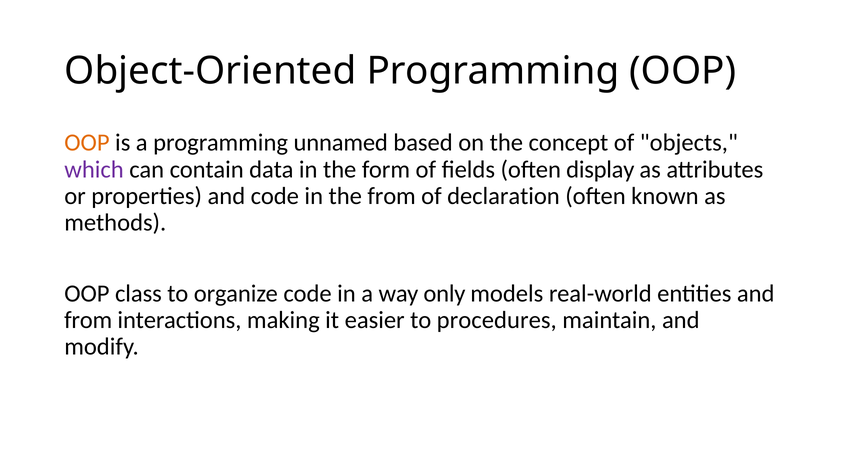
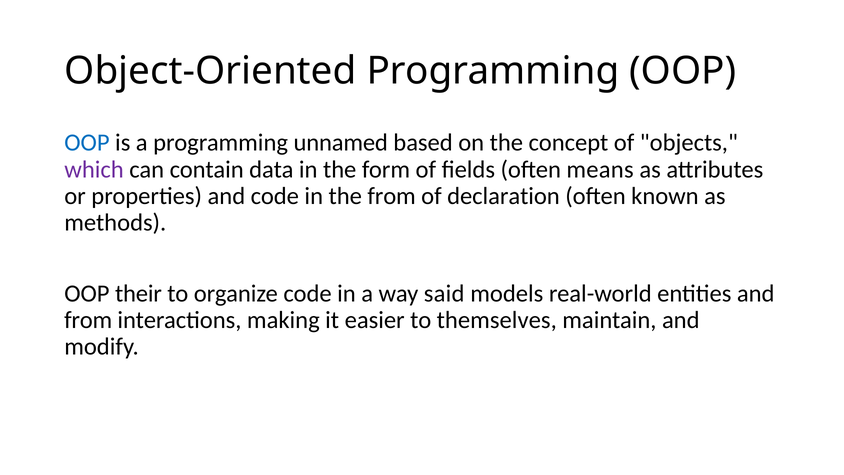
OOP colour: orange -> blue (87, 143)
display: display -> means (600, 169)
class: class -> their (138, 293)
only: only -> said (444, 293)
procedures: procedures -> themselves (497, 320)
